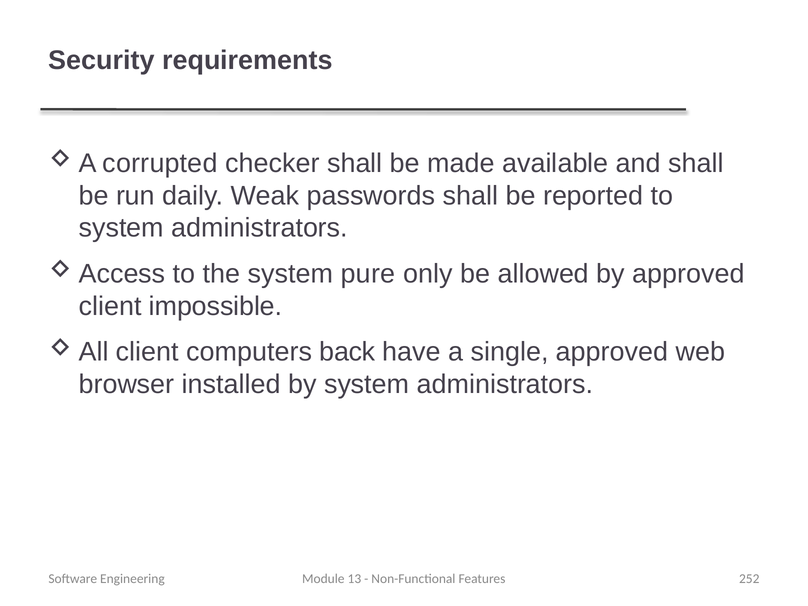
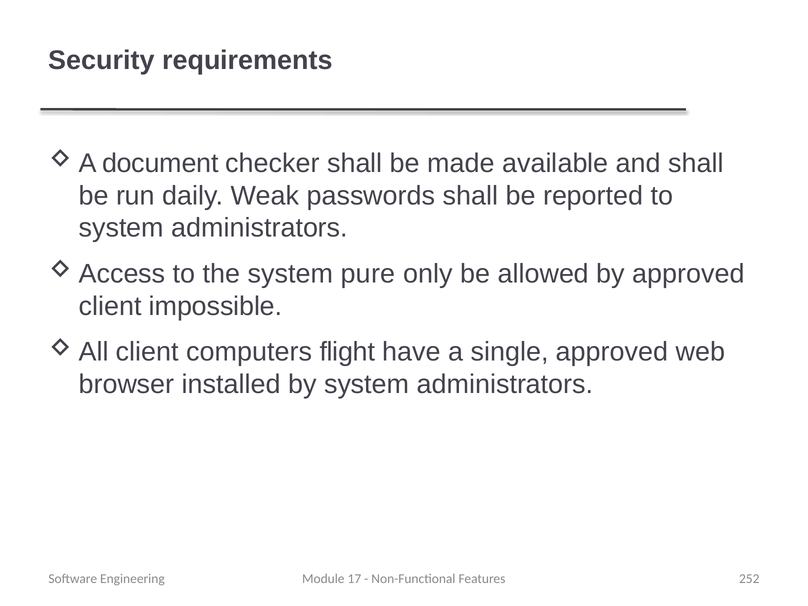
corrupted: corrupted -> document (160, 163)
back: back -> flight (347, 352)
13: 13 -> 17 (354, 579)
